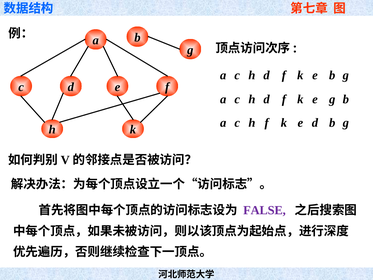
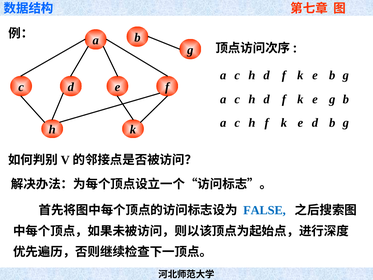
FALSE colour: purple -> blue (264, 210)
